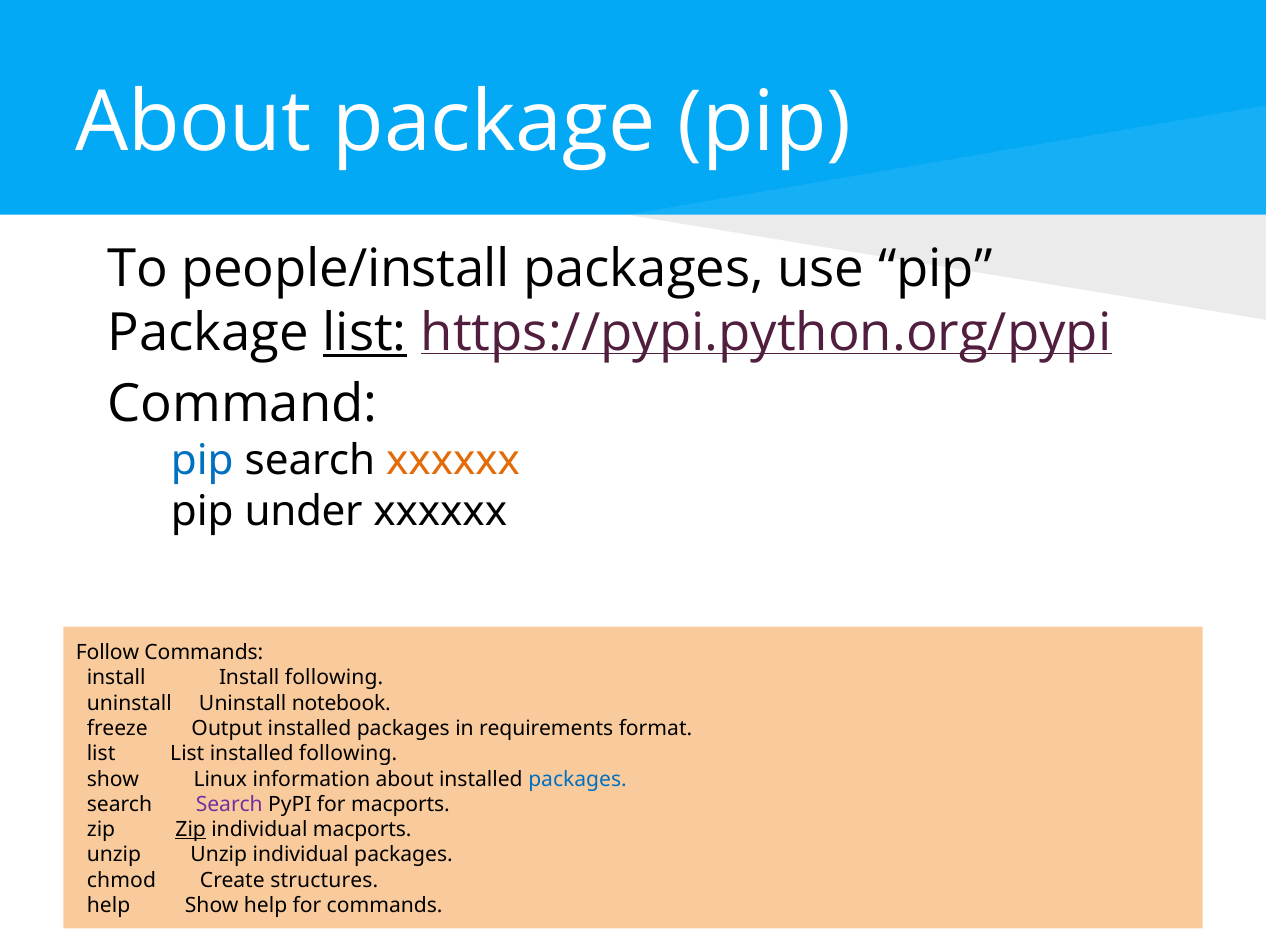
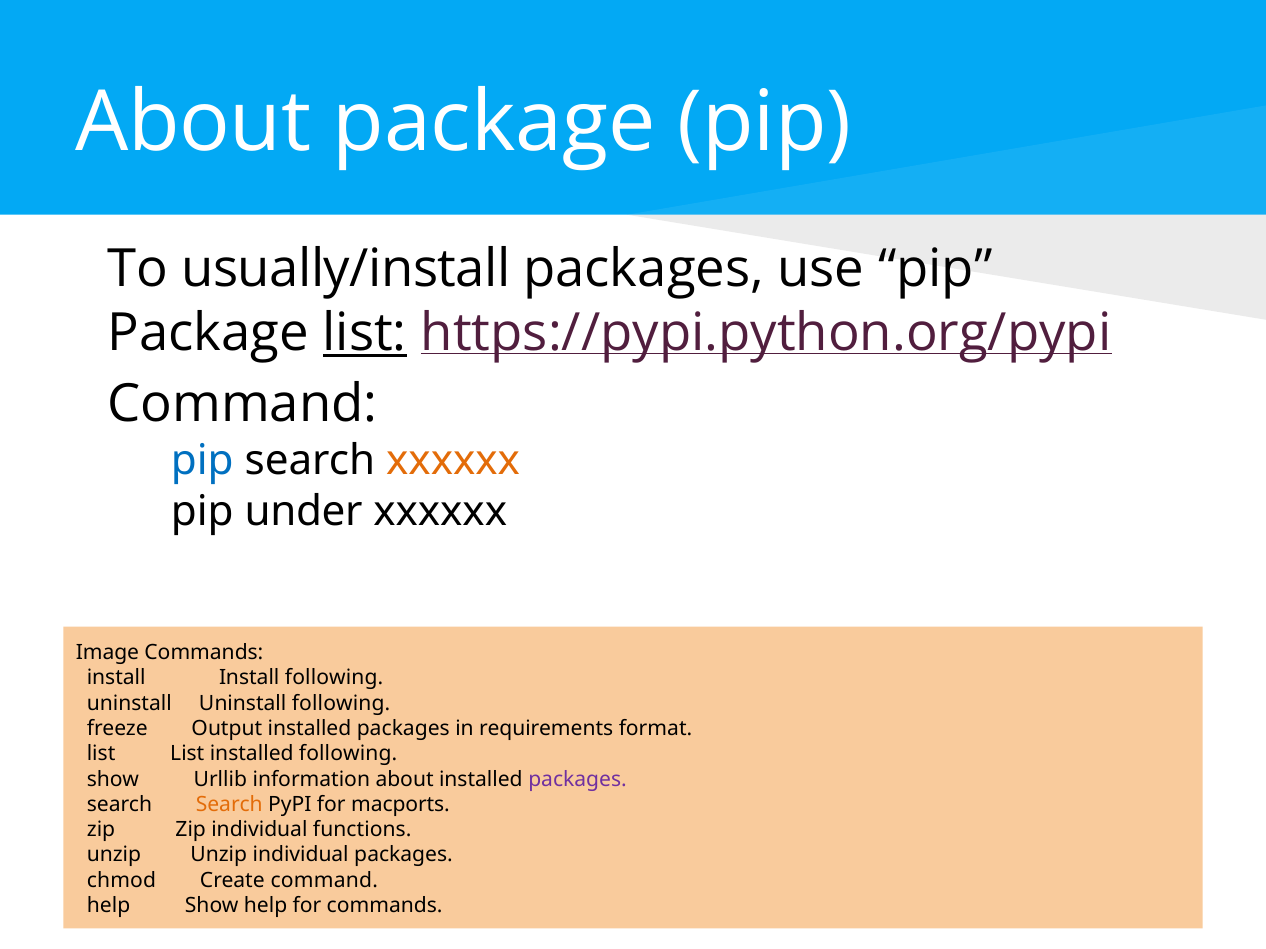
people/install: people/install -> usually/install (346, 270)
Follow: Follow -> Image (108, 653)
Uninstall notebook: notebook -> following (341, 703)
Linux: Linux -> Urllib (220, 779)
packages colour: blue -> purple (578, 779)
Search colour: purple -> orange (229, 805)
Zip underline: present -> none (191, 830)
individual macports: macports -> functions (362, 830)
Create structures: structures -> command (324, 881)
